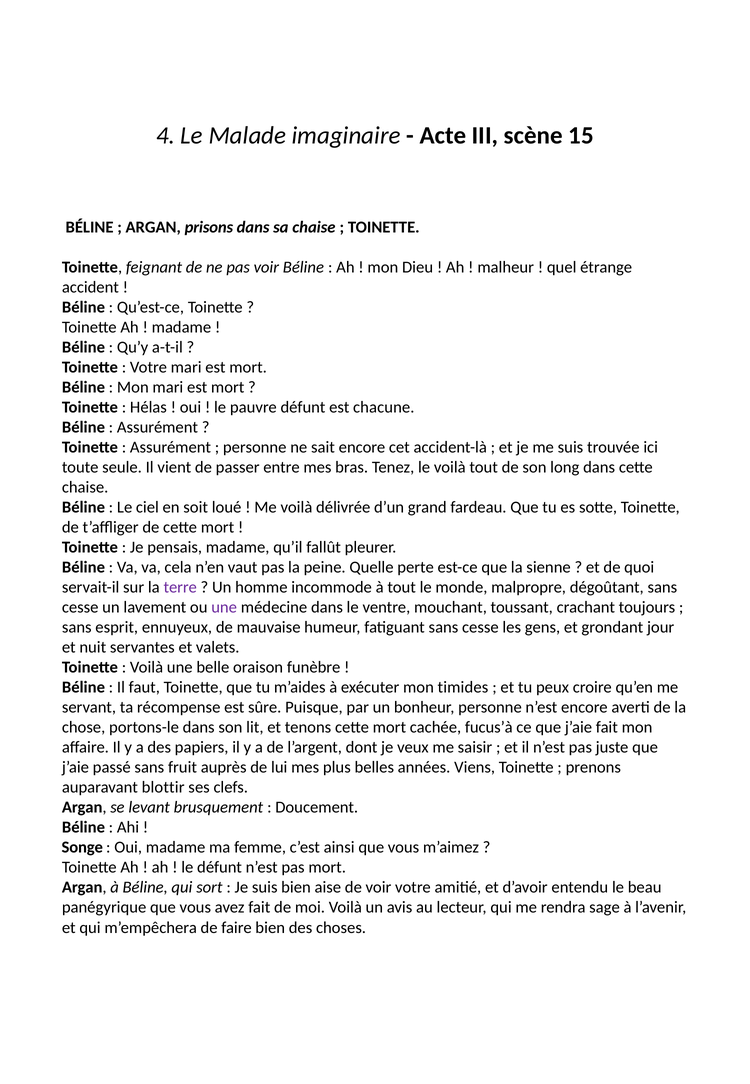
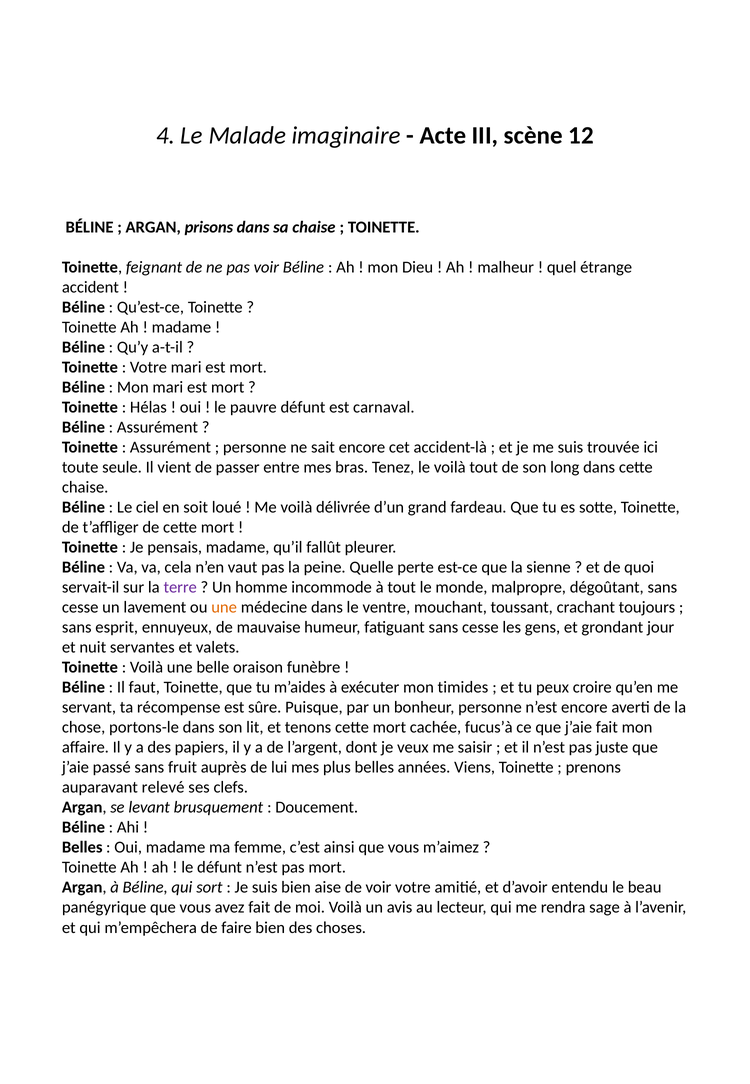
15: 15 -> 12 (581, 135)
chacune: chacune -> carnaval (384, 407)
une colour: purple -> orange (224, 607)
blottir: blottir -> relevé (163, 787)
Songe: Songe -> Belles (82, 847)
